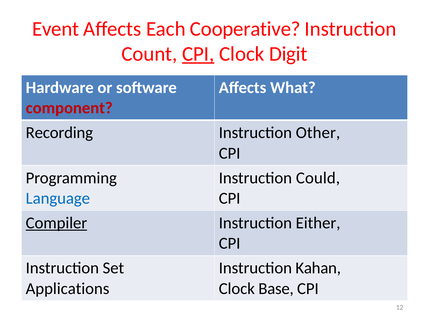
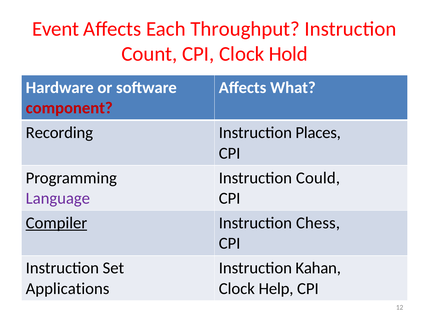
Cooperative: Cooperative -> Throughput (245, 29)
CPI underline: present -> none (198, 54)
Digit: Digit -> Hold (288, 54)
Other: Other -> Places (318, 133)
Language colour: blue -> purple (58, 198)
Either: Either -> Chess (318, 223)
Base: Base -> Help (276, 288)
